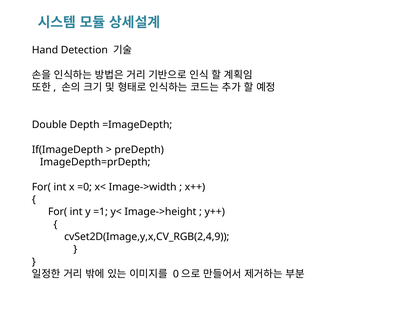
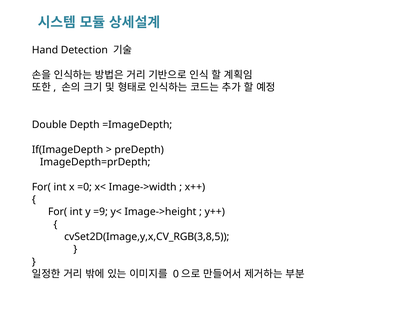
=1: =1 -> =9 (101, 212)
cvSet2D(Image,y,x,CV_RGB(2,4,9: cvSet2D(Image,y,x,CV_RGB(2,4,9 -> cvSet2D(Image,y,x,CV_RGB(3,8,5 (147, 237)
